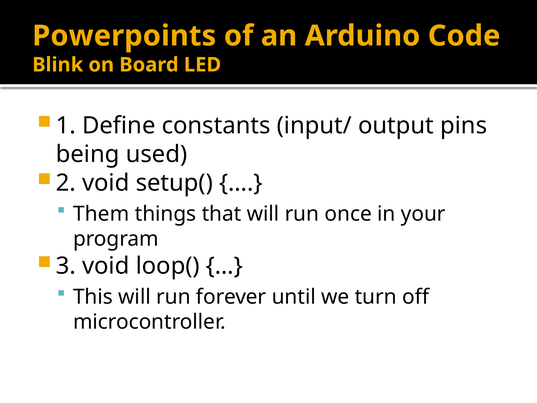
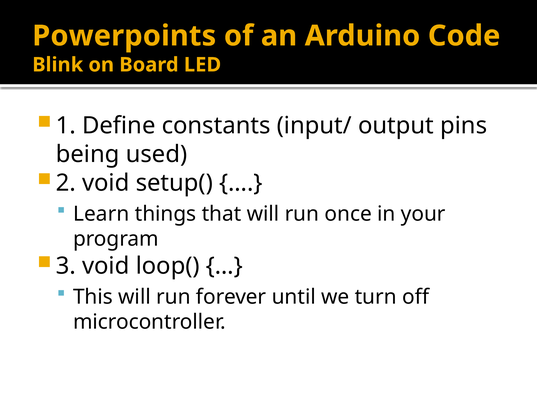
Them: Them -> Learn (101, 214)
